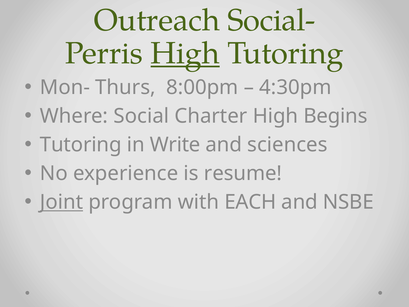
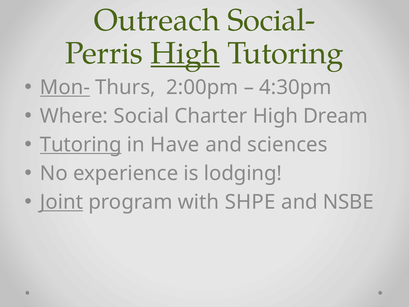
Mon- underline: none -> present (65, 87)
8:00pm: 8:00pm -> 2:00pm (202, 87)
Begins: Begins -> Dream (336, 116)
Tutoring underline: none -> present (81, 145)
Write: Write -> Have (175, 145)
resume: resume -> lodging (243, 173)
EACH: EACH -> SHPE (250, 202)
